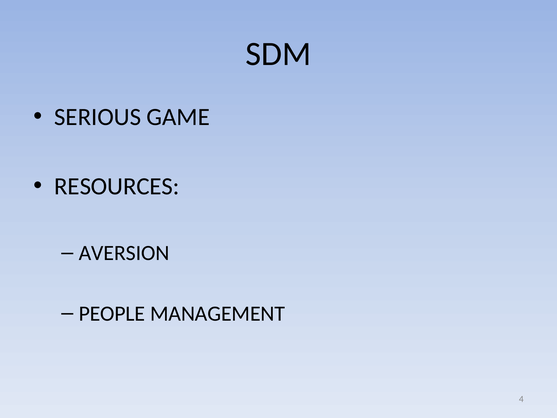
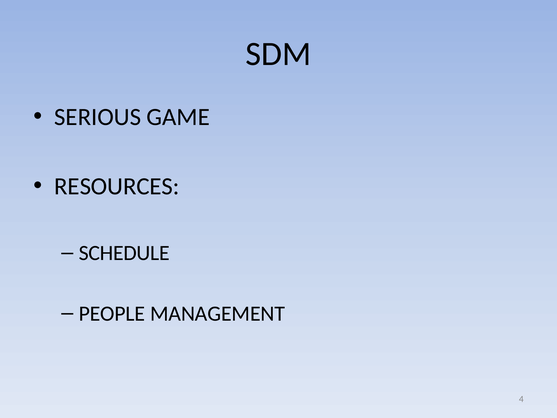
AVERSION: AVERSION -> SCHEDULE (124, 253)
